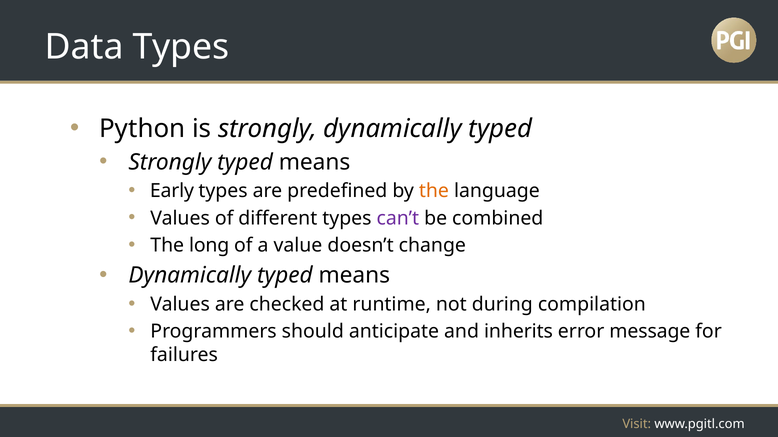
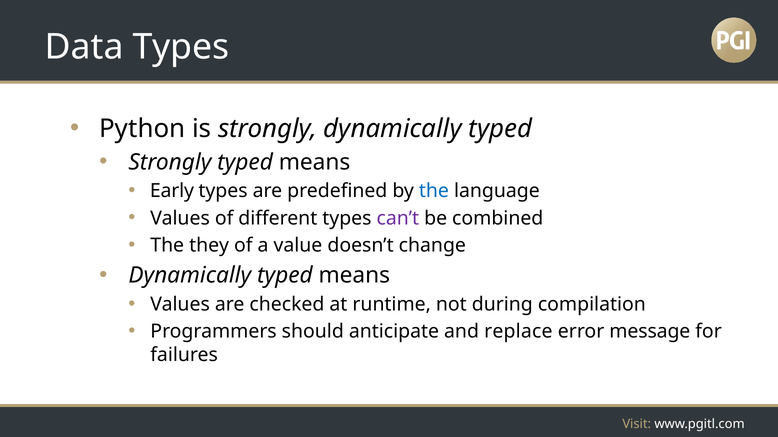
the colour: orange -> blue (434, 191)
long: long -> they (209, 246)
inherits: inherits -> replace (518, 332)
